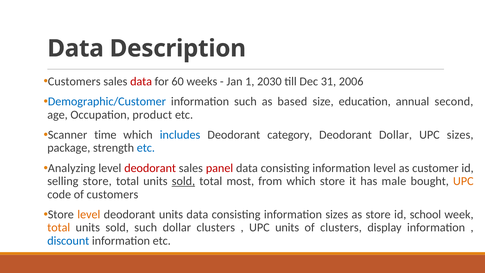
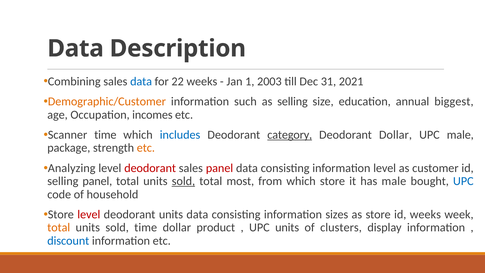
Customers: Customers -> Combining (74, 81)
data colour: red -> blue (141, 81)
60: 60 -> 22 (178, 81)
2030: 2030 -> 2003 (269, 81)
2006: 2006 -> 2021 (351, 81)
Demographic/Customer colour: blue -> orange (107, 102)
as based: based -> selling (293, 102)
second: second -> biggest (454, 102)
product: product -> incomes (152, 115)
category underline: none -> present (290, 135)
UPC sizes: sizes -> male (460, 135)
etc colour: blue -> orange (146, 148)
selling store: store -> panel (97, 181)
UPC colour: orange -> blue (463, 181)
of customers: customers -> household (112, 194)
level colour: orange -> red (89, 214)
id school: school -> weeks (425, 214)
sold such: such -> time (146, 227)
dollar clusters: clusters -> product (216, 227)
